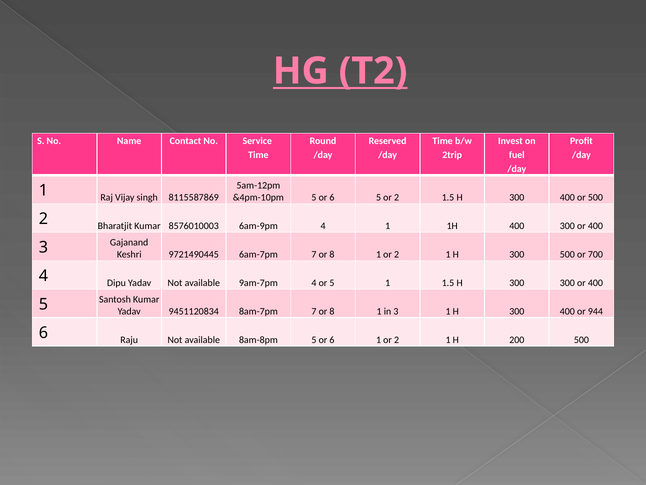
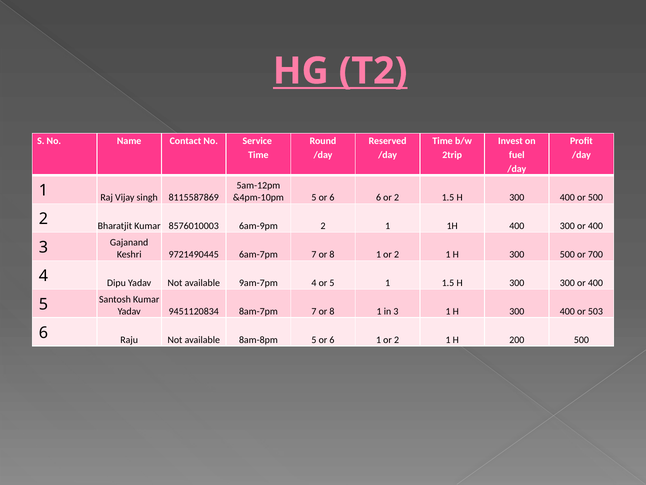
6 5: 5 -> 6 (379, 198)
6am-9pm 4: 4 -> 2 (323, 226)
944: 944 -> 503 (595, 311)
